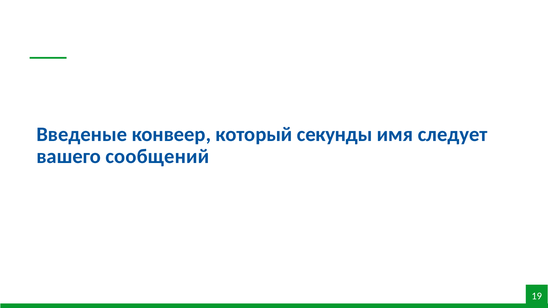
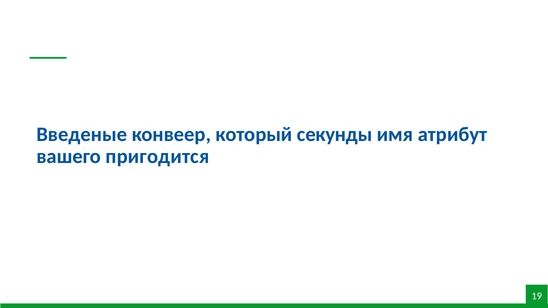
следует: следует -> атрибут (452, 134)
сообщений: сообщений -> пригодится (157, 157)
